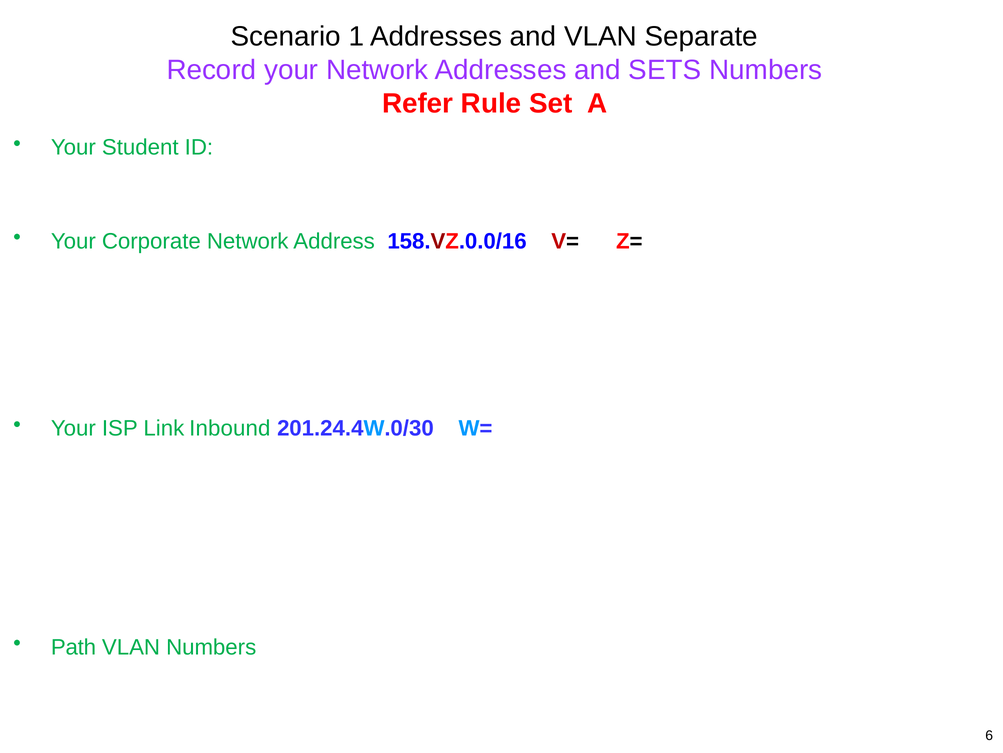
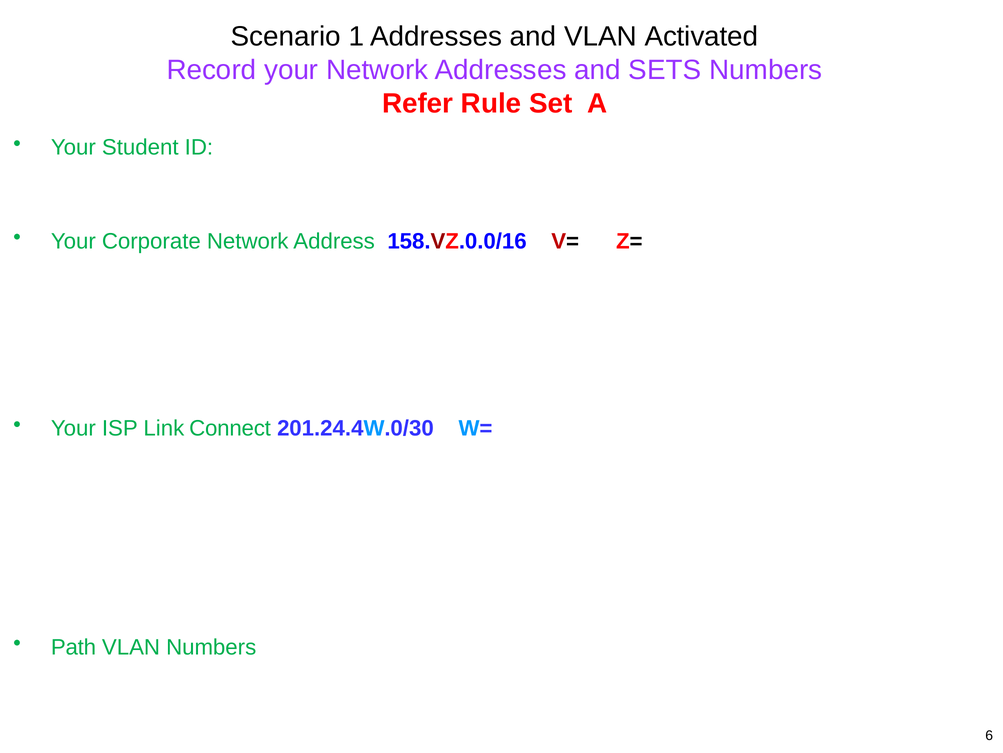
Separate: Separate -> Activated (701, 36)
Inbound: Inbound -> Connect (230, 428)
